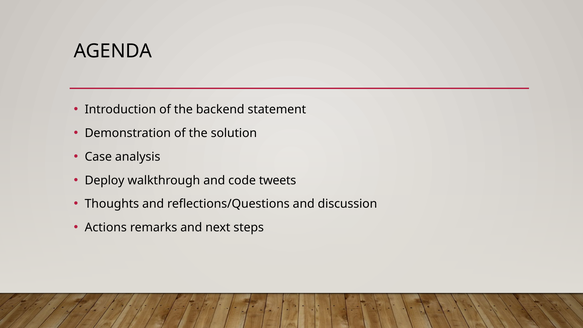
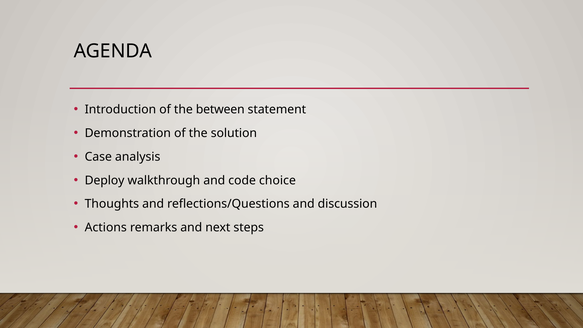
backend: backend -> between (220, 110)
tweets: tweets -> choice (277, 180)
